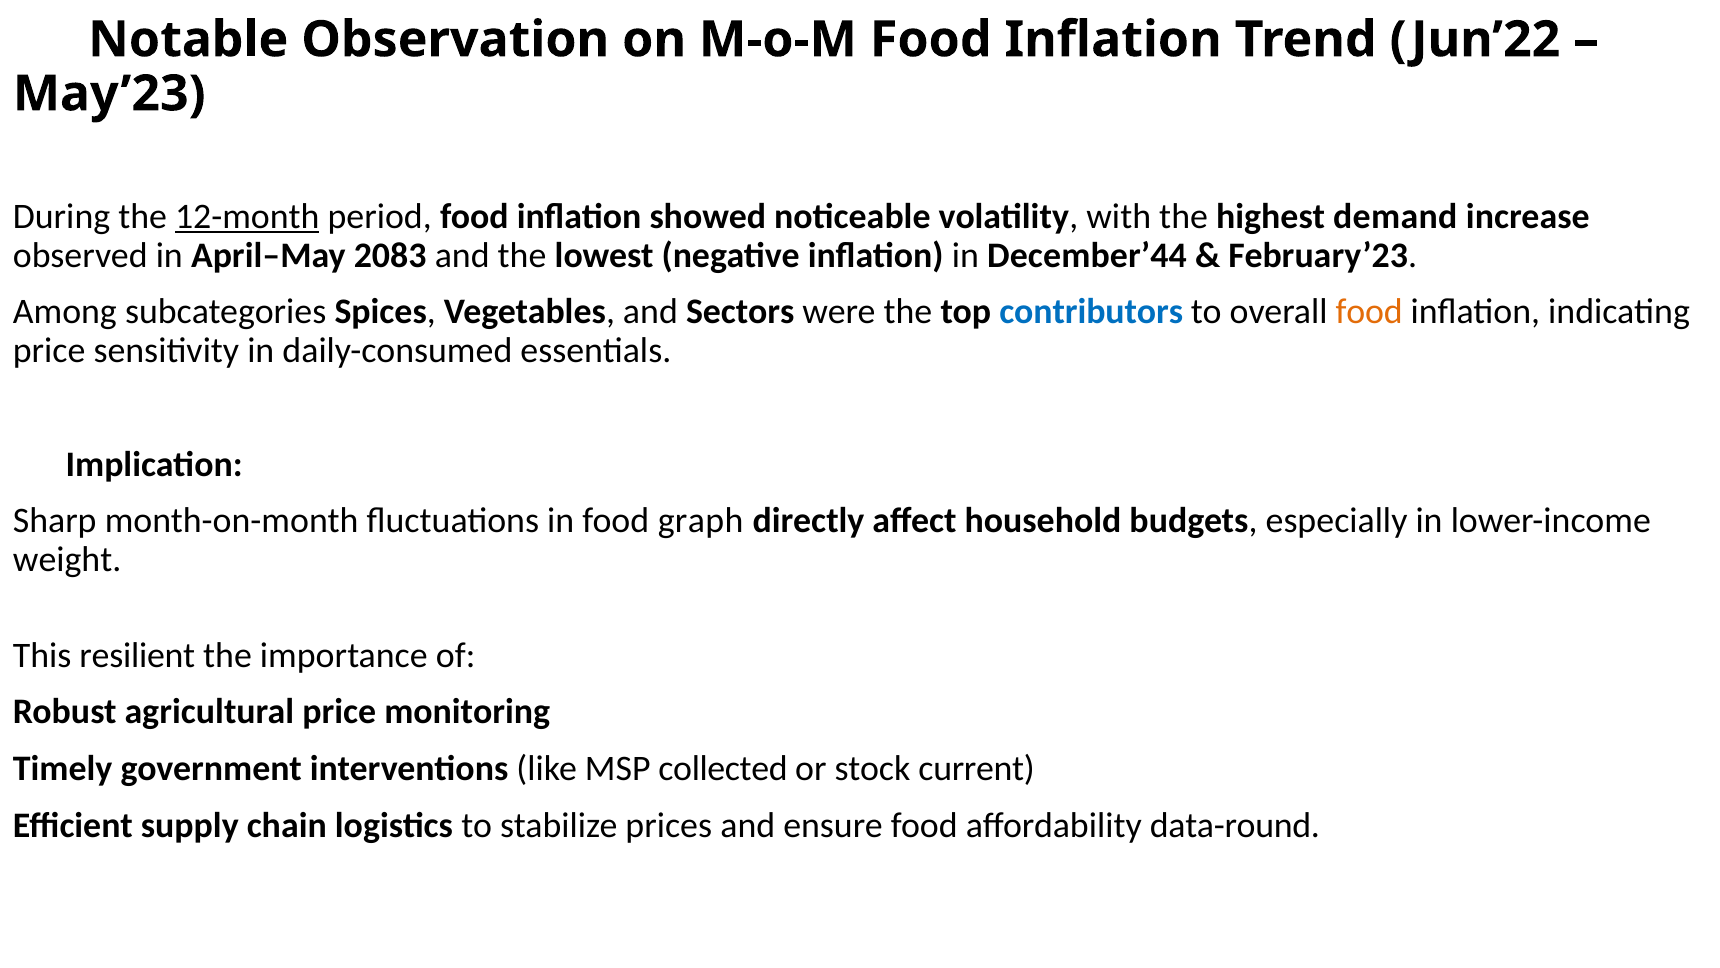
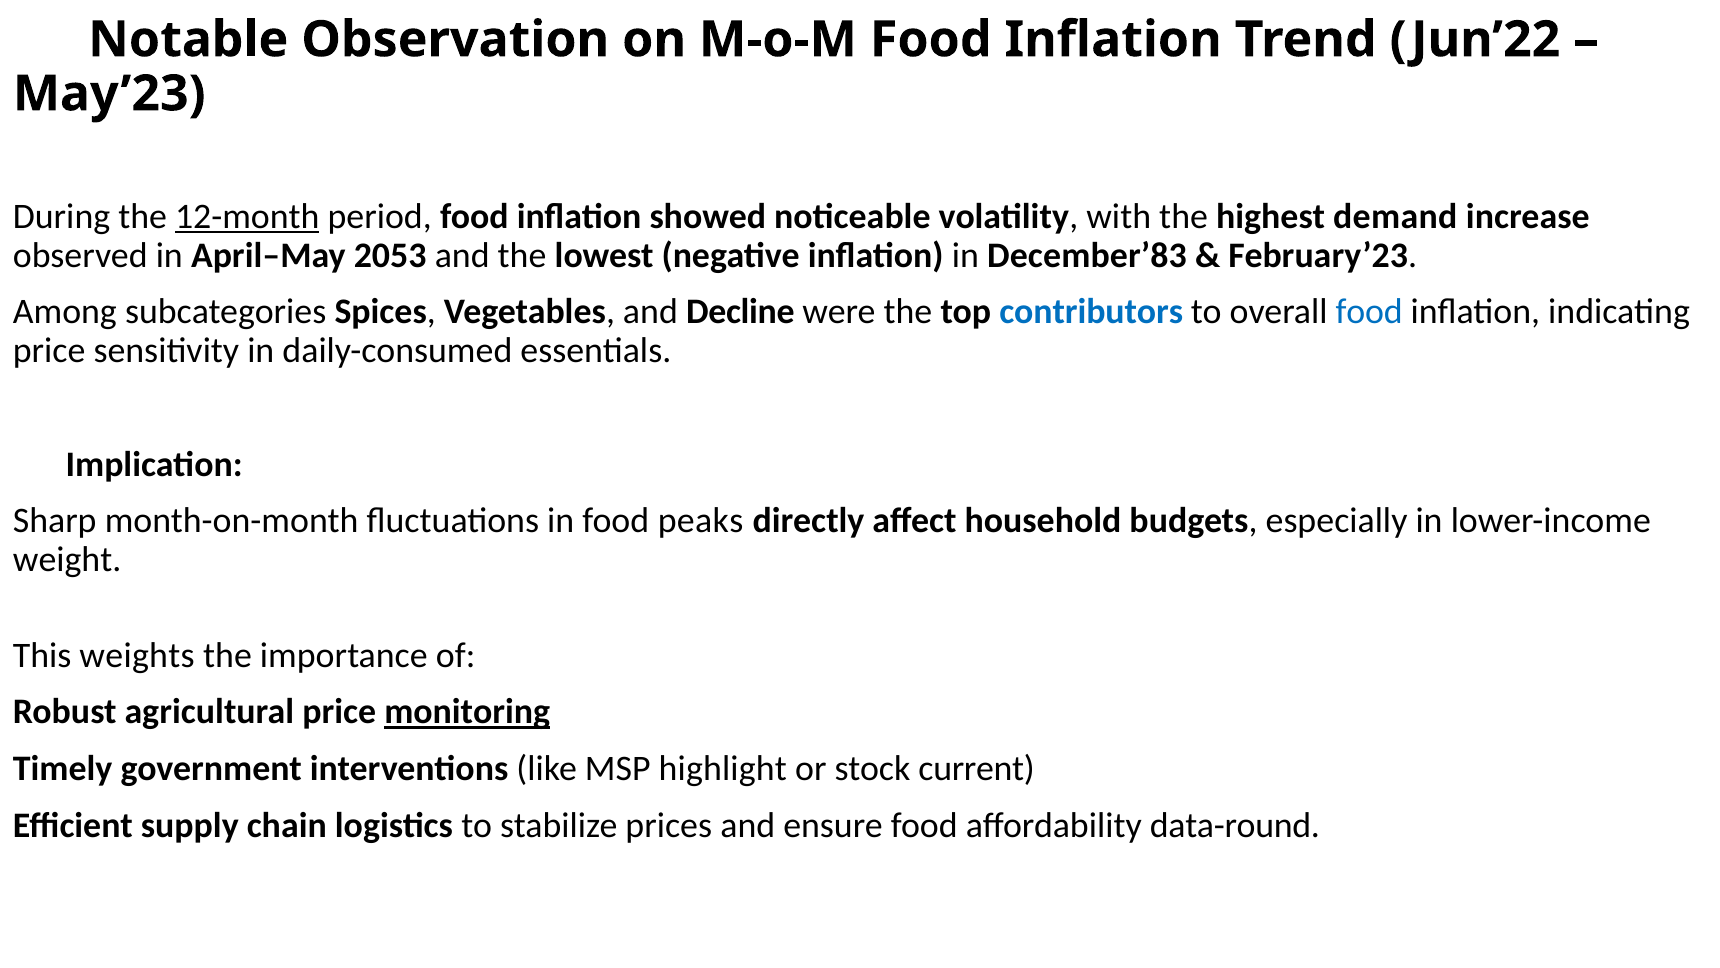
2083: 2083 -> 2053 (390, 255)
December’44: December’44 -> December’83 (1087, 255)
Sectors: Sectors -> Decline (740, 312)
food colour: orange -> blue (1369, 312)
graph: graph -> peaks (701, 521)
resilient: resilient -> weights (137, 655)
monitoring underline: none -> present (467, 712)
collected: collected -> highlight (723, 768)
